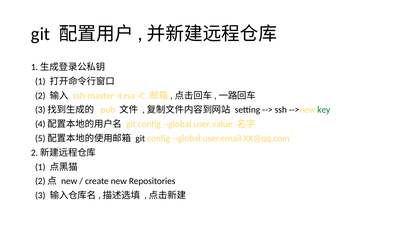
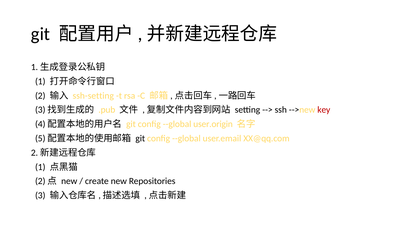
ssh-master: ssh-master -> ssh-setting (93, 96)
key colour: green -> red (324, 110)
user.value: user.value -> user.origin (213, 124)
